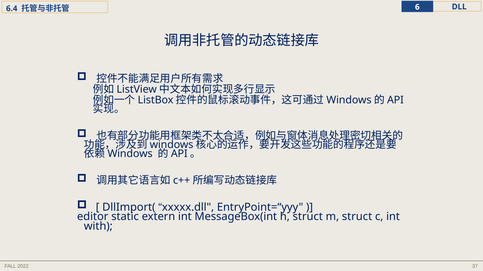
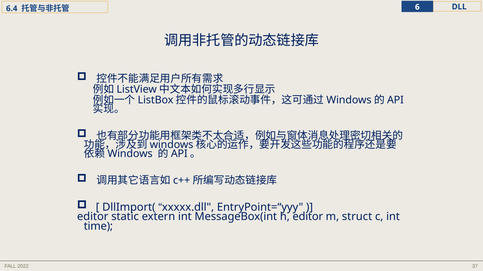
h struct: struct -> editor (308, 217)
with: with -> time (98, 227)
